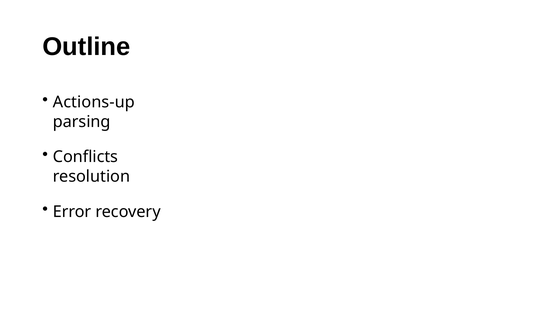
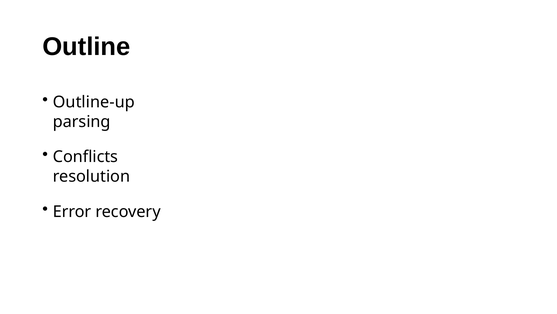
Actions-up: Actions-up -> Outline-up (94, 102)
